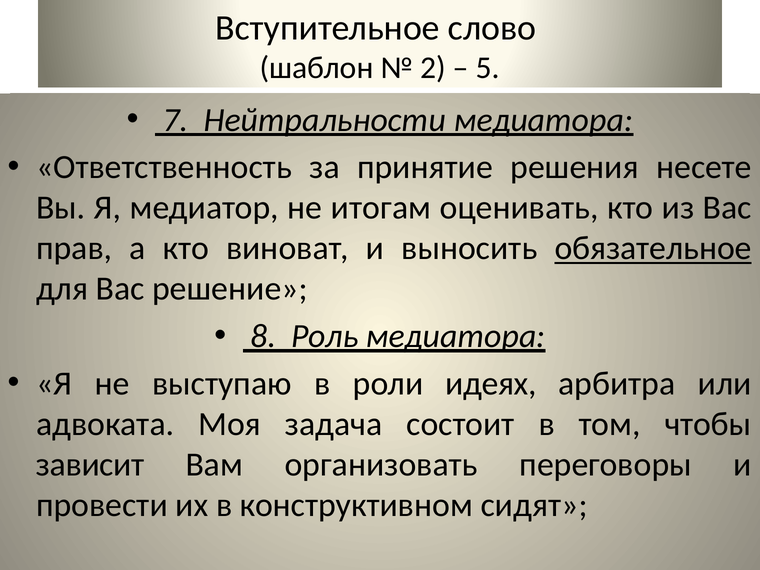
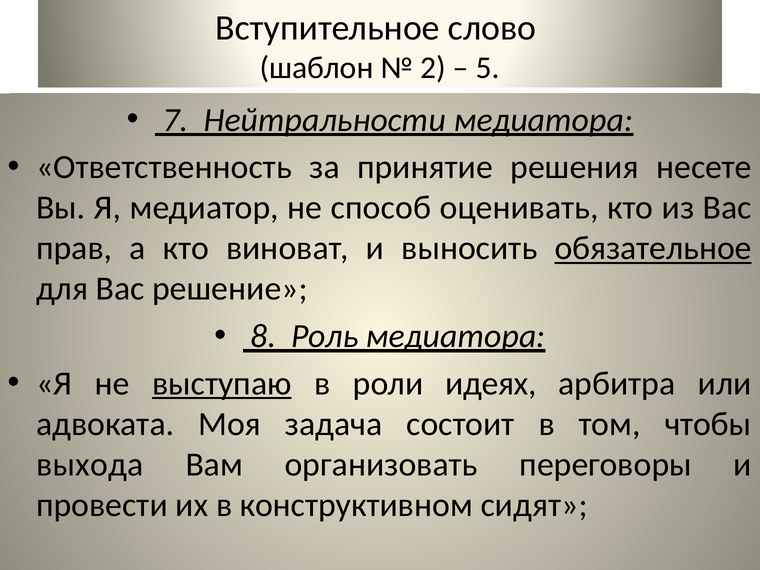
итогам: итогам -> способ (381, 208)
выступаю underline: none -> present (222, 383)
зависит: зависит -> выхода (90, 465)
